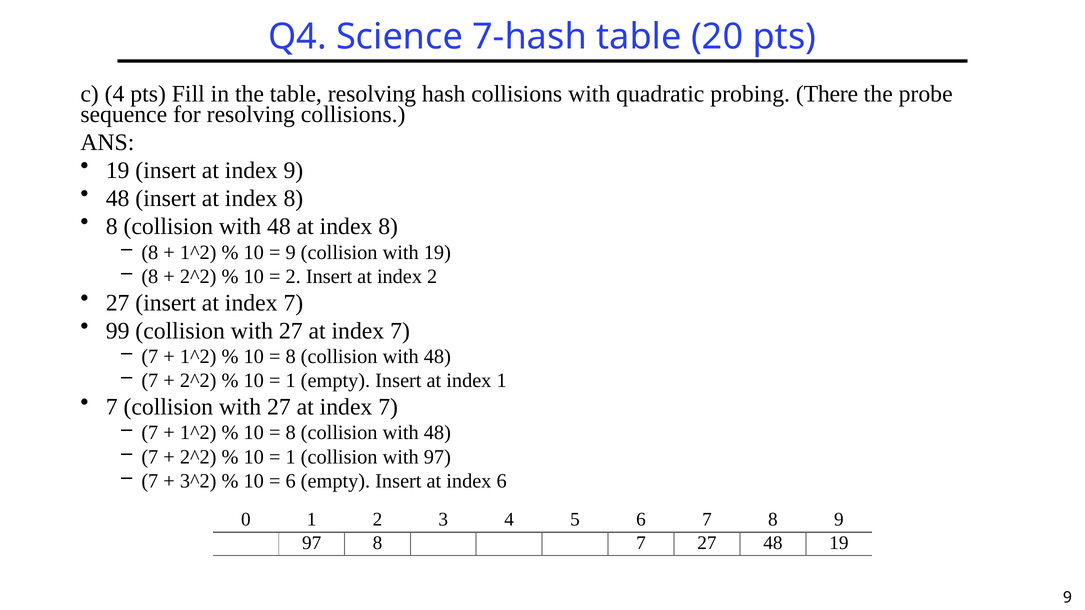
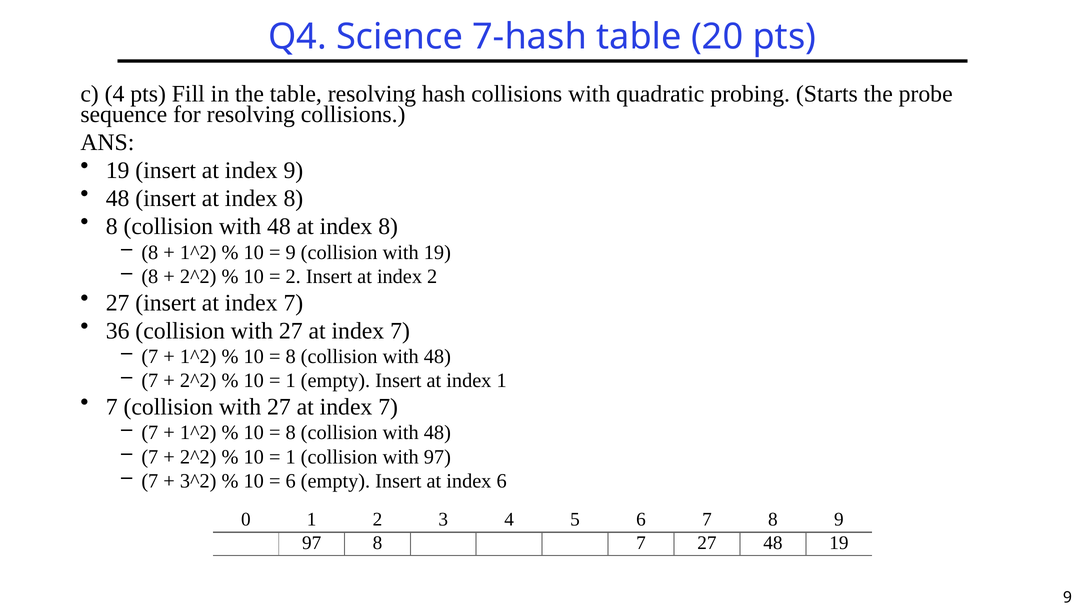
There: There -> Starts (827, 94)
99: 99 -> 36 (118, 331)
